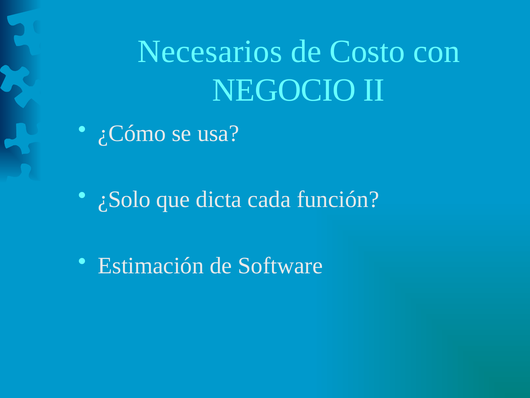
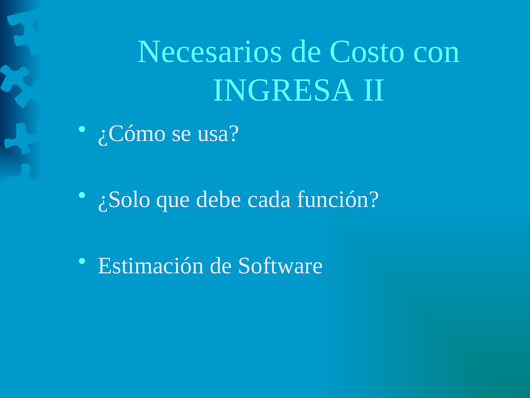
NEGOCIO: NEGOCIO -> INGRESA (284, 90)
dicta: dicta -> debe (219, 199)
